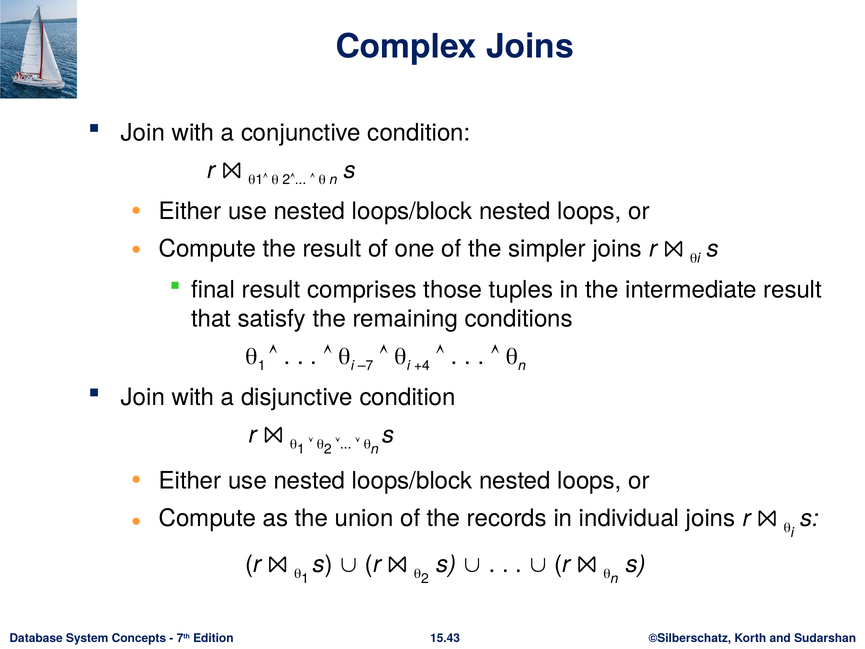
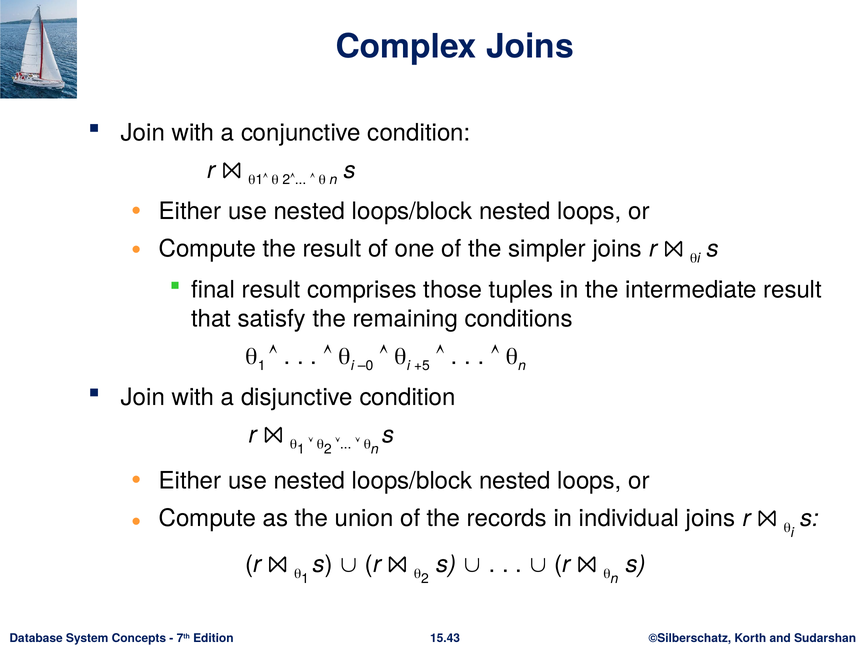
–7: –7 -> –0 (366, 365)
+4: +4 -> +5 (422, 365)
